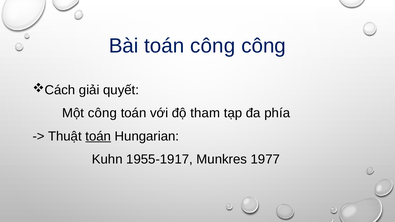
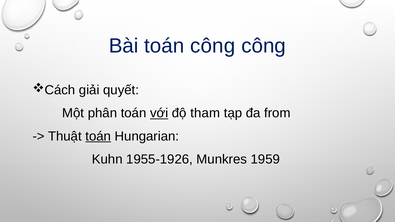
Một công: công -> phân (102, 113)
với underline: none -> present (159, 113)
phía: phía -> from (277, 113)
1955-1917: 1955-1917 -> 1955-1926 (160, 159)
1977: 1977 -> 1959 (265, 159)
